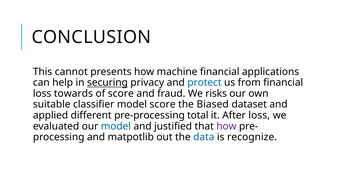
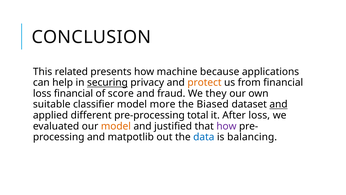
cannot: cannot -> related (71, 72)
machine financial: financial -> because (220, 72)
protect colour: blue -> orange (204, 82)
loss towards: towards -> financial (73, 93)
risks: risks -> they (216, 93)
model score: score -> more (163, 104)
and underline: none -> present (279, 104)
model colour: blue -> orange (116, 126)
recognize: recognize -> balancing (252, 137)
